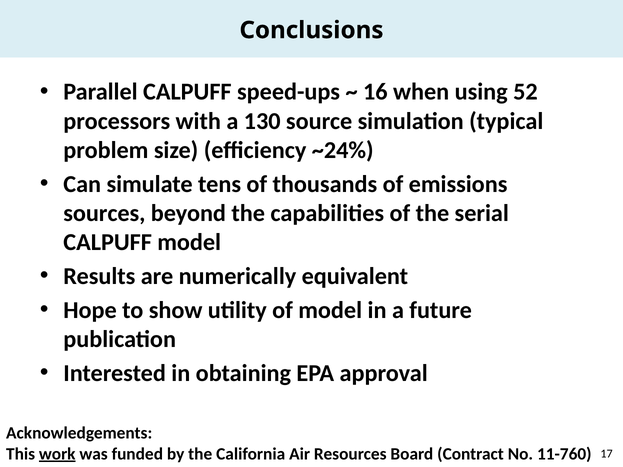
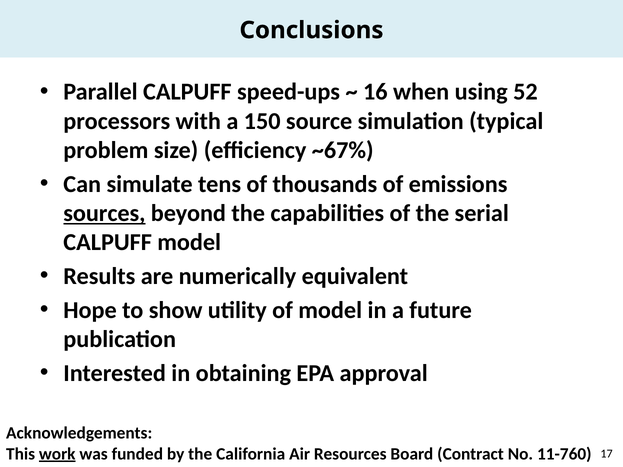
130: 130 -> 150 (262, 121)
~24%: ~24% -> ~67% (343, 150)
sources underline: none -> present (104, 213)
